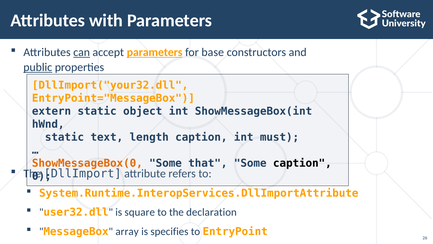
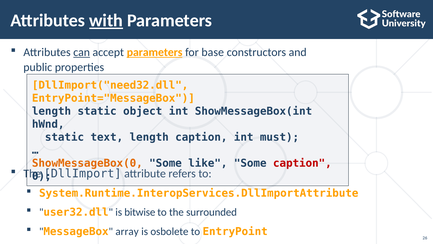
with underline: none -> present (106, 21)
public underline: present -> none (38, 67)
DllImport("your32.dll: DllImport("your32.dll -> DllImport("need32.dll (110, 85)
extern: extern -> length (52, 111)
that: that -> like (208, 163)
caption colour: black -> red (302, 163)
square: square -> bitwise (140, 212)
declaration: declaration -> surrounded (212, 212)
specifies: specifies -> osbolete (169, 231)
